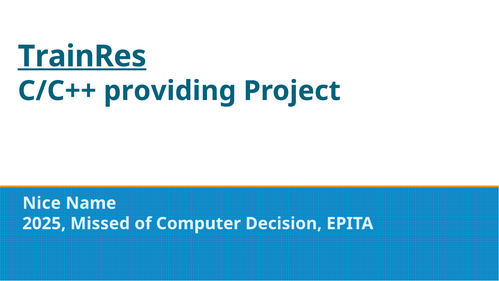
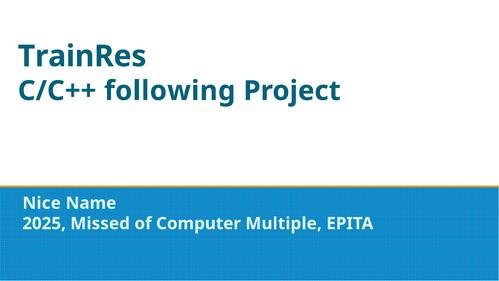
TrainRes underline: present -> none (82, 56)
providing: providing -> following (170, 91)
Decision: Decision -> Multiple (284, 223)
